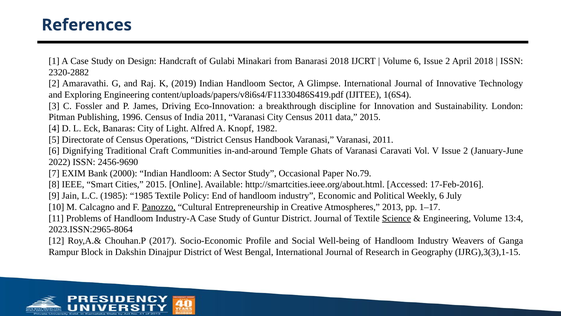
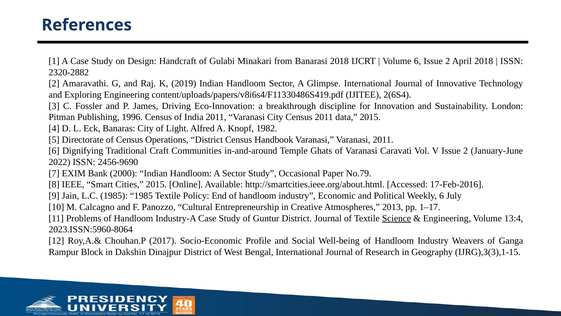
1(6S4: 1(6S4 -> 2(6S4 (397, 95)
Panozzo underline: present -> none (159, 207)
2023.ISSN:2965-8064: 2023.ISSN:2965-8064 -> 2023.ISSN:5960-8064 (91, 229)
